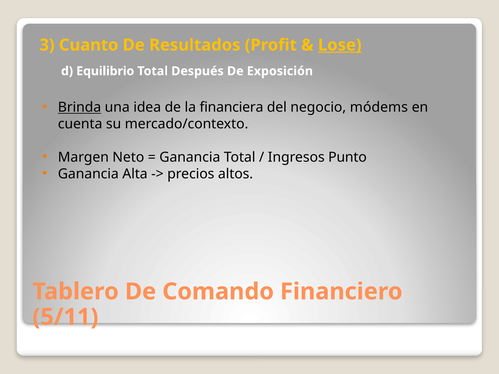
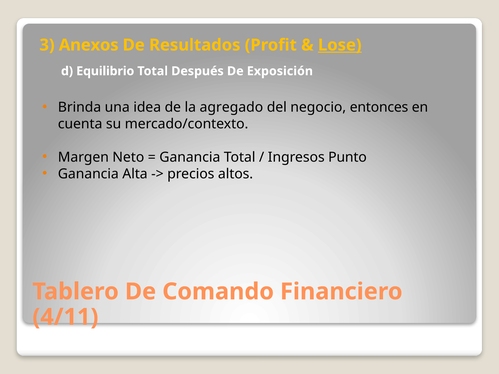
Cuanto: Cuanto -> Anexos (89, 45)
Brinda underline: present -> none (80, 107)
financiera: financiera -> agregado (231, 107)
módems: módems -> entonces (379, 107)
5/11: 5/11 -> 4/11 (65, 317)
